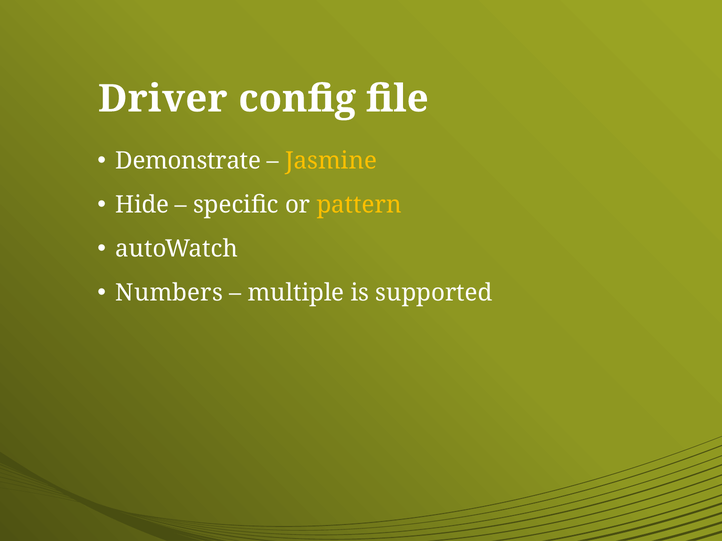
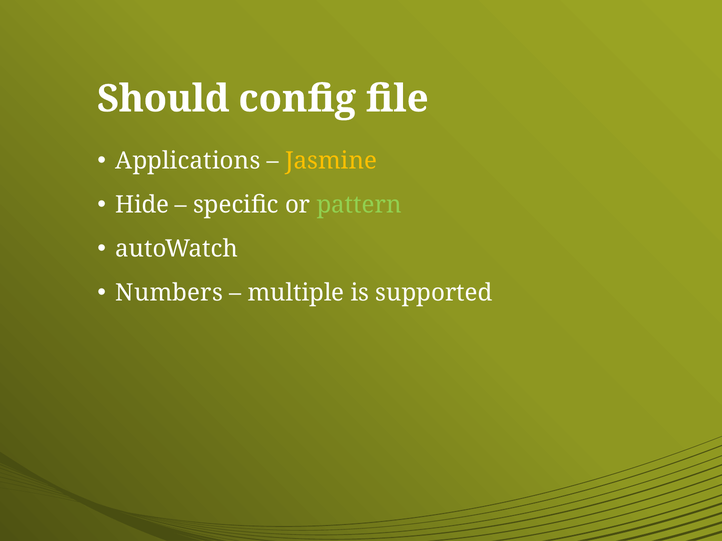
Driver: Driver -> Should (163, 99)
Demonstrate: Demonstrate -> Applications (188, 161)
pattern colour: yellow -> light green (359, 205)
